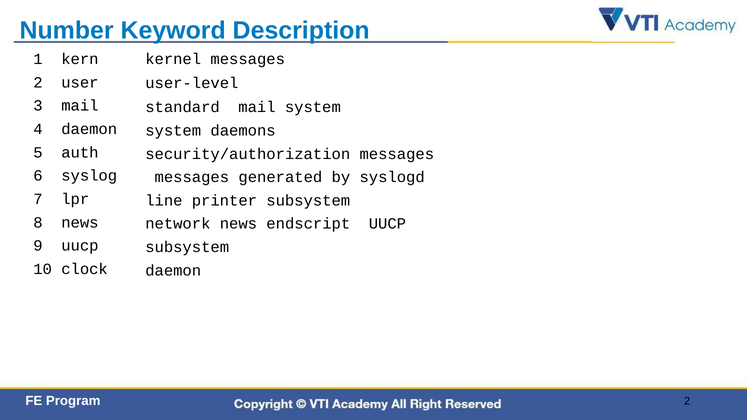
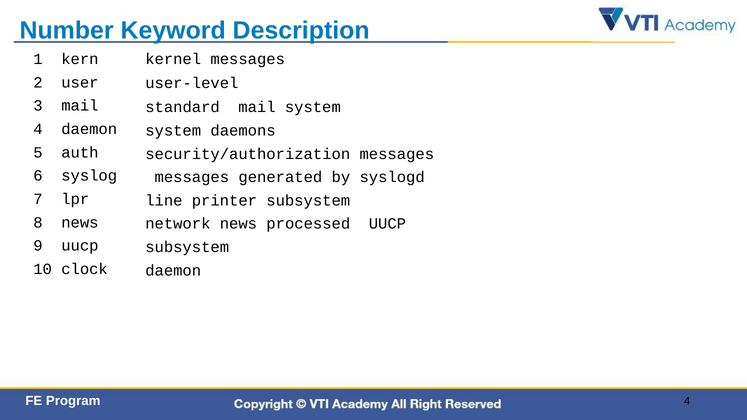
endscript: endscript -> processed (308, 224)
2: 2 -> 4 (687, 401)
